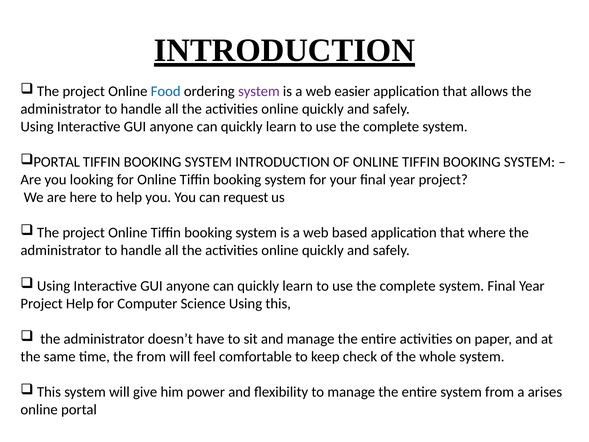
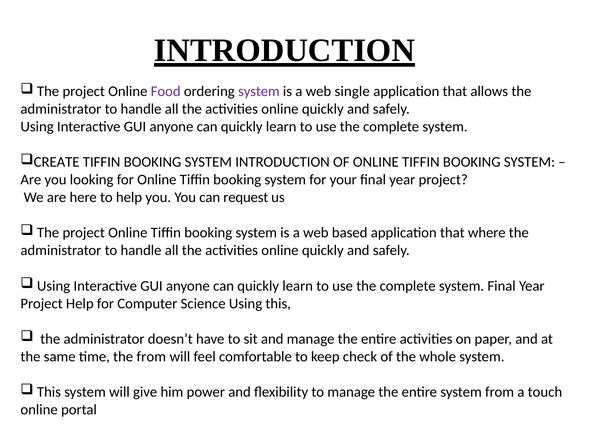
Food colour: blue -> purple (166, 91)
easier: easier -> single (352, 91)
PORTAL: PORTAL -> CREATE (57, 162)
arises: arises -> touch (545, 392)
